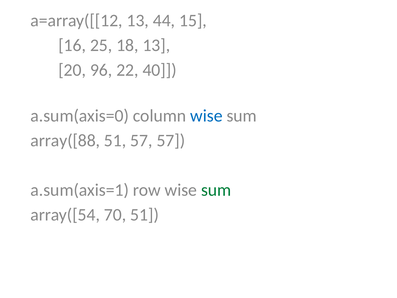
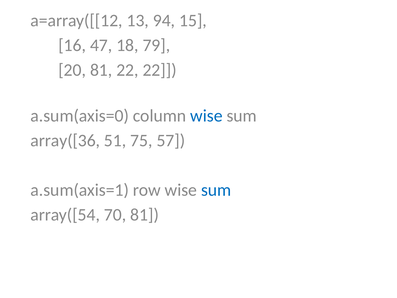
44: 44 -> 94 (164, 20)
25: 25 -> 47 (101, 45)
18 13: 13 -> 79 (156, 45)
20 96: 96 -> 81 (101, 70)
22 40: 40 -> 22 (160, 70)
array([88: array([88 -> array([36 (65, 141)
51 57: 57 -> 75 (141, 141)
sum colour: green -> blue (216, 190)
70 51: 51 -> 81 (145, 215)
